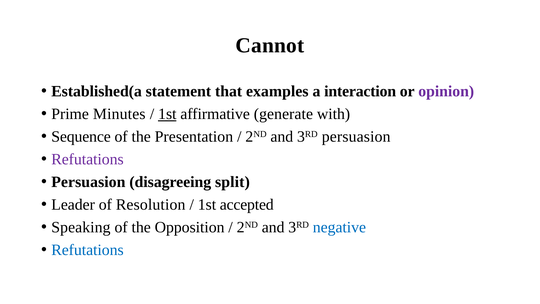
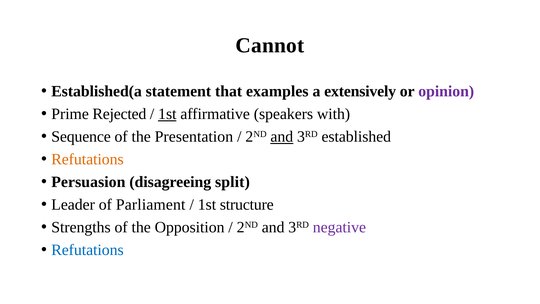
interaction: interaction -> extensively (360, 91)
Minutes: Minutes -> Rejected (119, 114)
generate: generate -> speakers (283, 114)
and underline: none -> present (282, 137)
3RD persuasion: persuasion -> established (356, 137)
Refutations colour: purple -> orange (87, 159)
Resolution: Resolution -> Parliament (151, 205)
accepted: accepted -> structure (247, 205)
Speaking: Speaking -> Strengths (81, 227)
negative colour: blue -> purple (339, 227)
